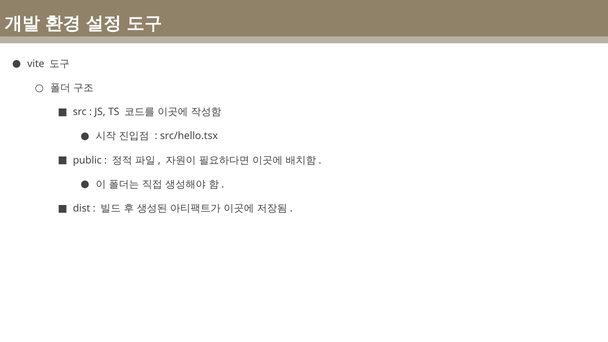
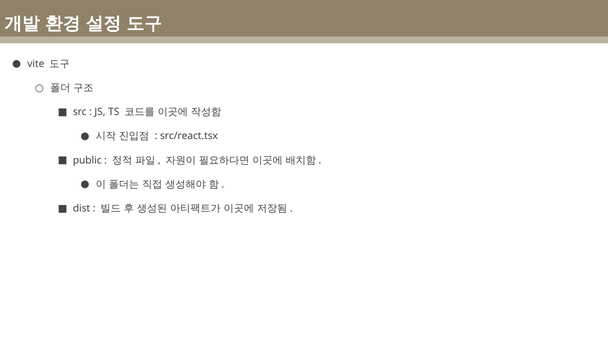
src/hello.tsx: src/hello.tsx -> src/react.tsx (189, 136)
